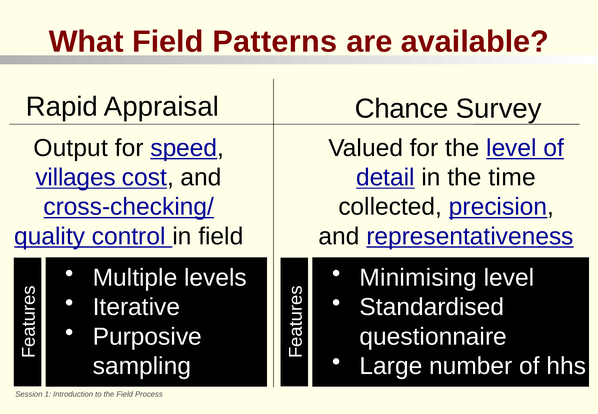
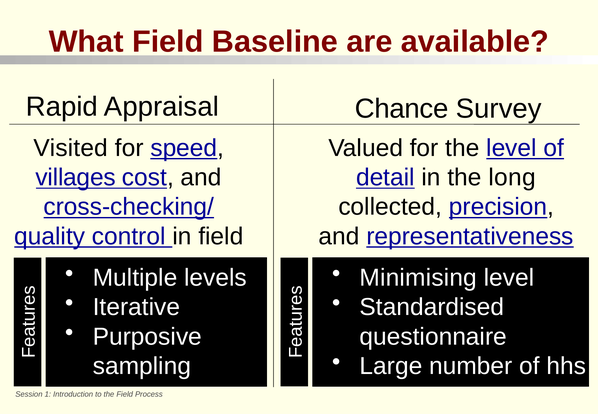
Patterns: Patterns -> Baseline (275, 42)
Output: Output -> Visited (71, 148)
time: time -> long (512, 177)
